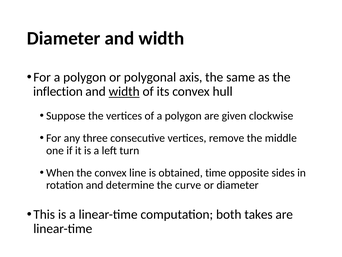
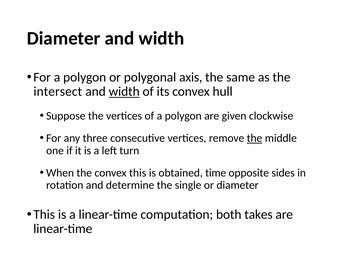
inflection: inflection -> intersect (58, 91)
the underline: none -> present (255, 138)
convex line: line -> this (138, 172)
curve: curve -> single (188, 185)
